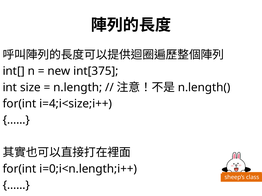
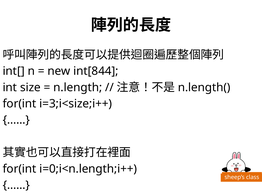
int[375: int[375 -> int[844 (96, 71)
i=4;i<size;i++: i=4;i<size;i++ -> i=3;i<size;i++ (76, 104)
